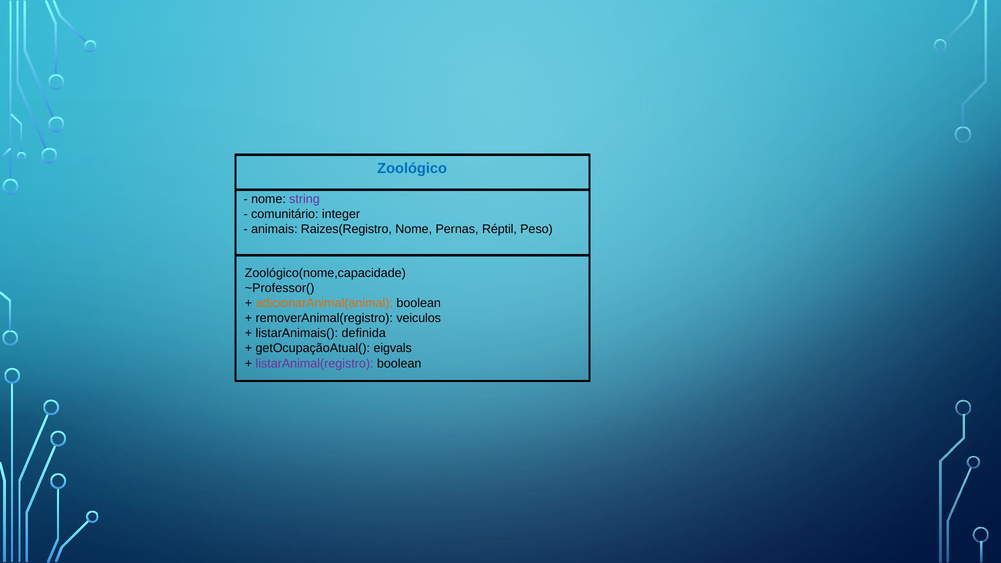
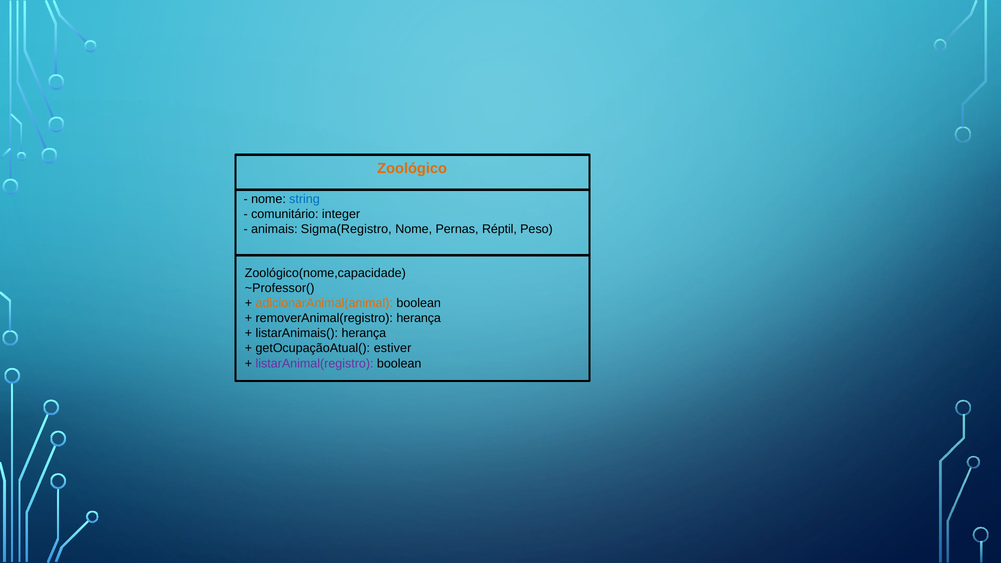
Zoológico colour: blue -> orange (412, 168)
string colour: purple -> blue (304, 199)
Raizes(Registro: Raizes(Registro -> Sigma(Registro (346, 229)
removerAnimal(registro veiculos: veiculos -> herança (419, 318)
listarAnimais( definida: definida -> herança (364, 333)
eigvals: eigvals -> estiver (393, 348)
